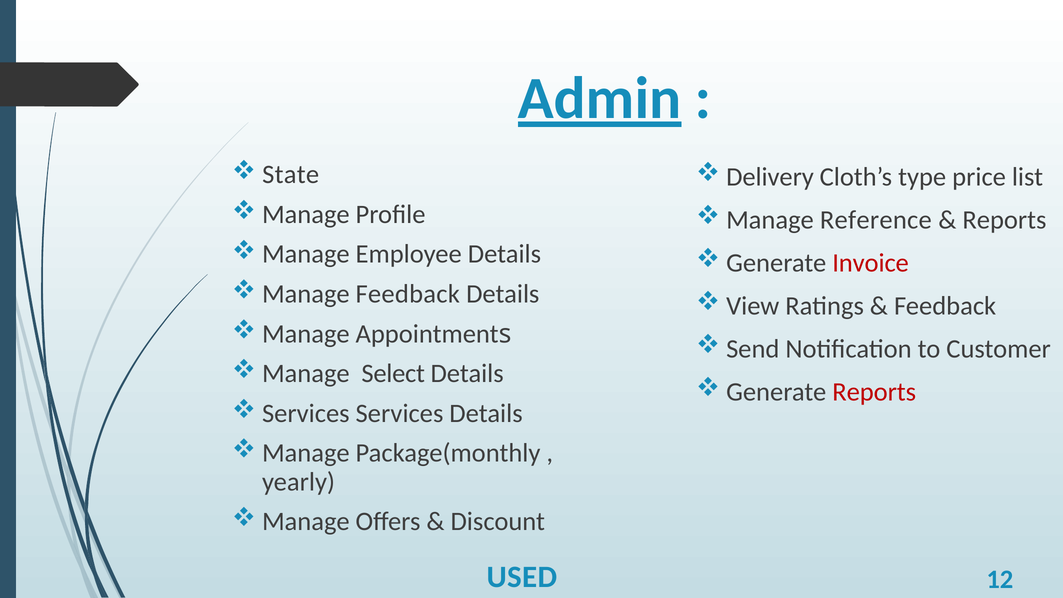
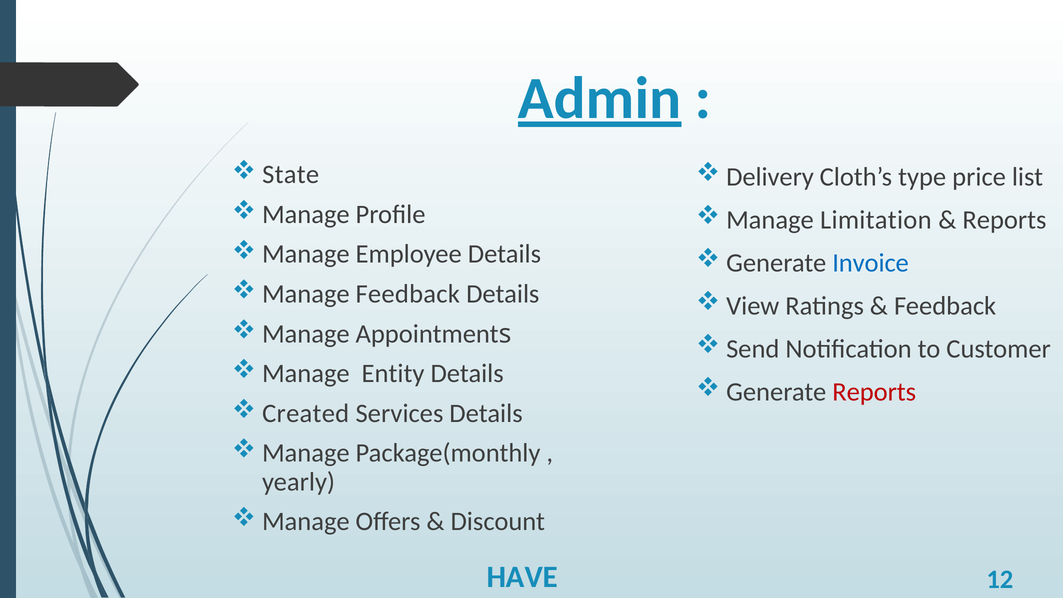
Reference: Reference -> Limitation (876, 220)
Invoice colour: red -> blue (871, 263)
Select: Select -> Entity (393, 373)
Services: Services -> Created (306, 413)
USED: USED -> HAVE (522, 577)
